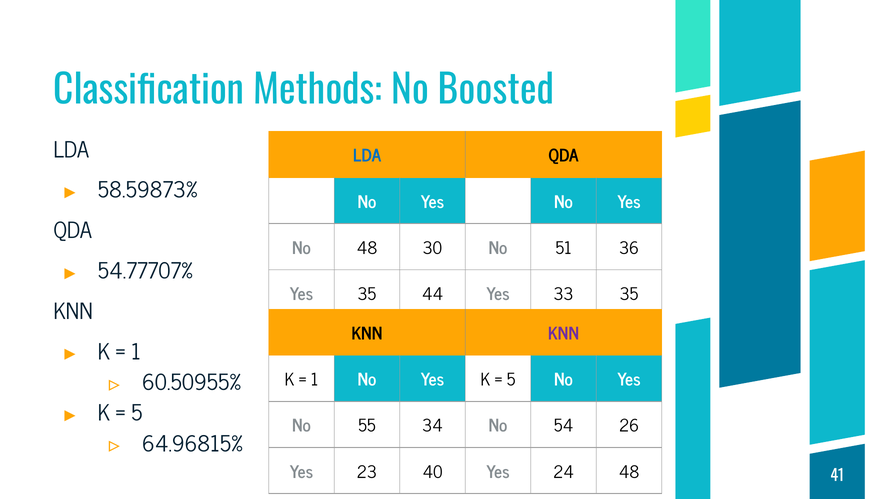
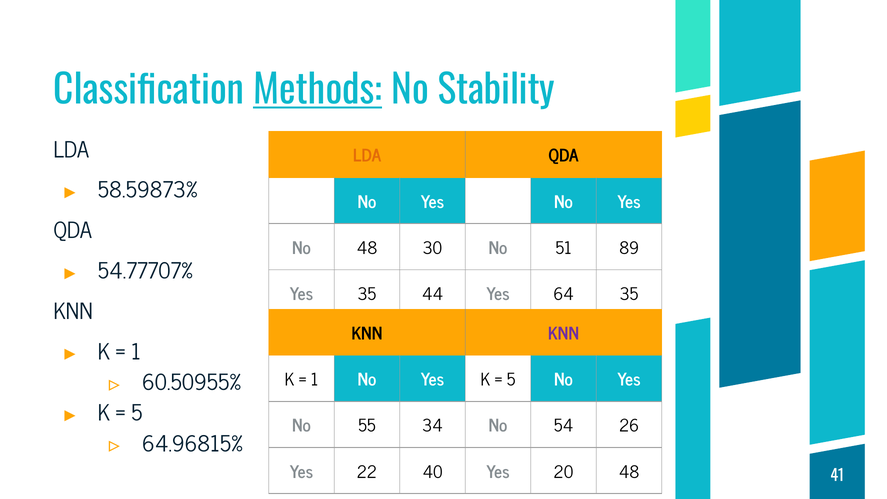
Methods underline: none -> present (318, 91)
Boosted: Boosted -> Stability (496, 91)
LDA colour: blue -> orange (367, 156)
36: 36 -> 89 (629, 248)
33: 33 -> 64 (564, 294)
23: 23 -> 22 (367, 472)
24: 24 -> 20 (564, 472)
